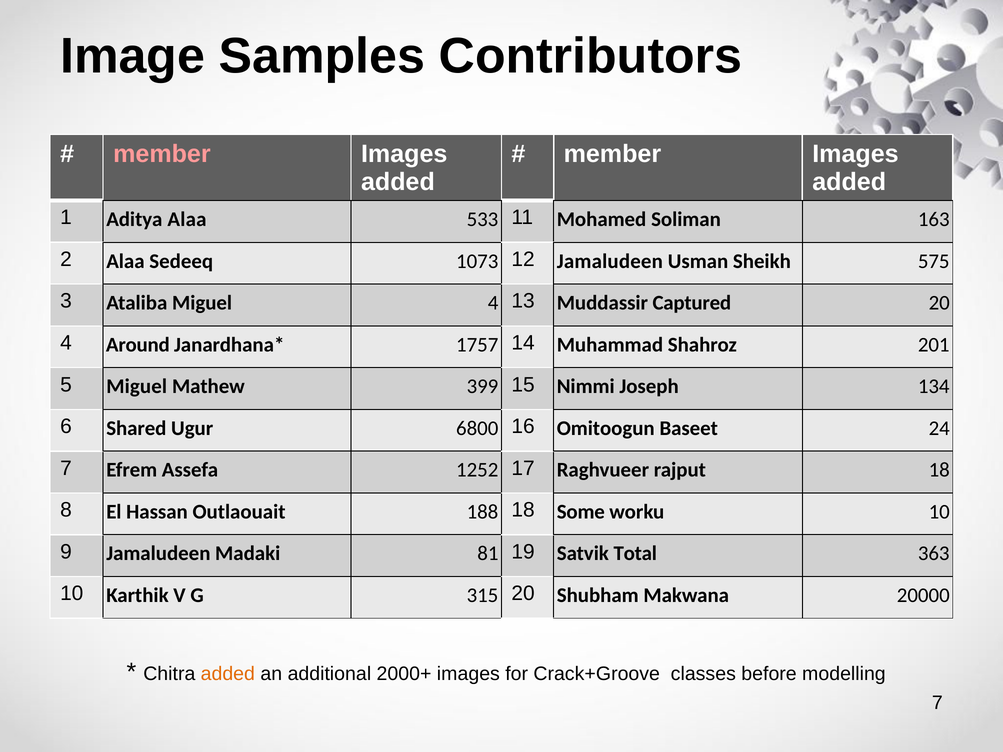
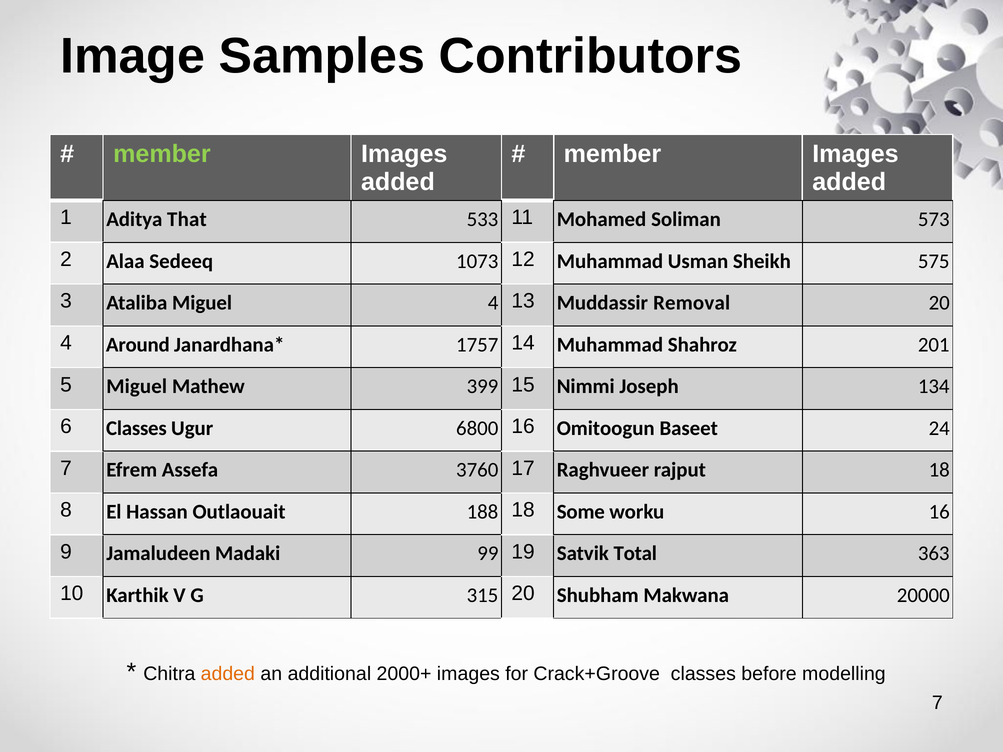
member colour: pink -> light green (162, 154)
Aditya Alaa: Alaa -> That (187, 220)
163: 163 -> 573 (934, 220)
12 Jamaludeen: Jamaludeen -> Muhammad (610, 261)
Captured: Captured -> Removal (692, 303)
6 Shared: Shared -> Classes (136, 428)
1252: 1252 -> 3760 (477, 470)
worku 10: 10 -> 16 (939, 512)
81: 81 -> 99 (488, 554)
